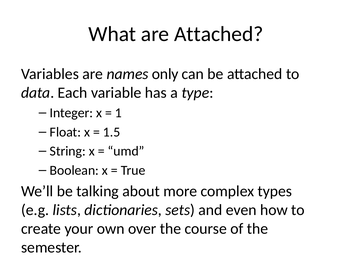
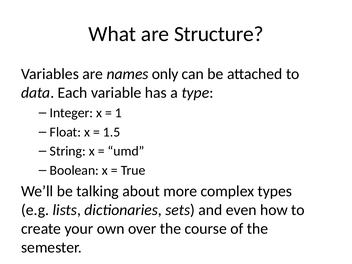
are Attached: Attached -> Structure (219, 34)
